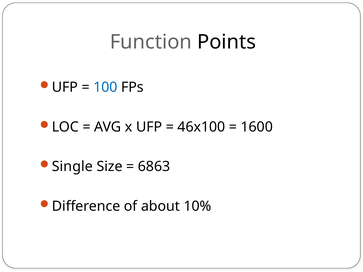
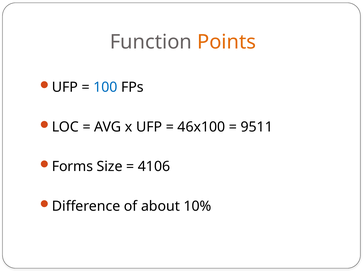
Points colour: black -> orange (227, 42)
1600: 1600 -> 9511 (257, 127)
Single: Single -> Forms (72, 167)
6863: 6863 -> 4106 (154, 167)
